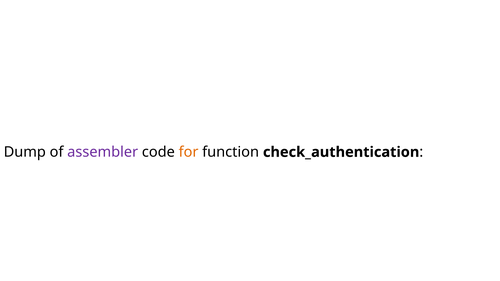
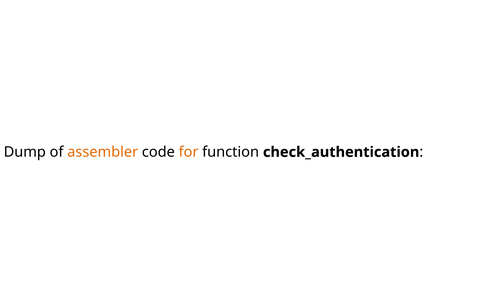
assembler colour: purple -> orange (103, 152)
